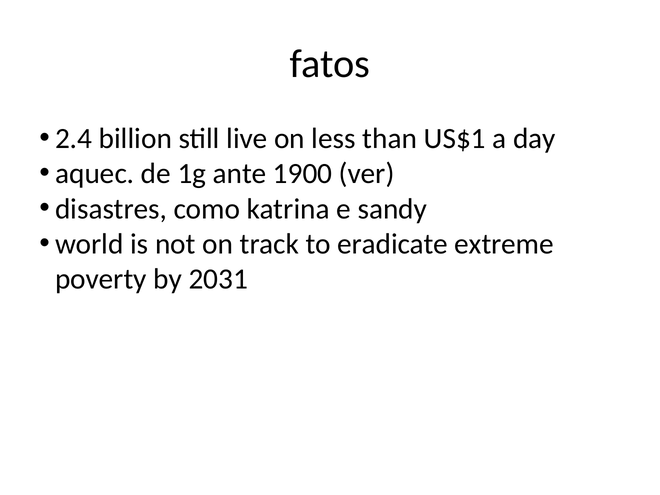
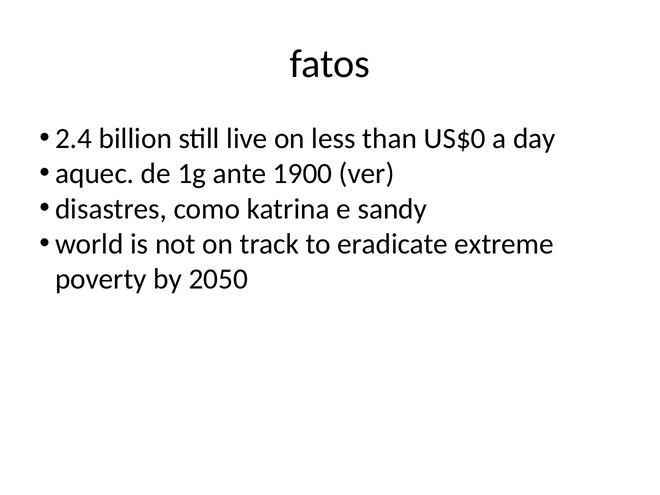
US$1: US$1 -> US$0 (455, 138)
2031: 2031 -> 2050 (218, 279)
